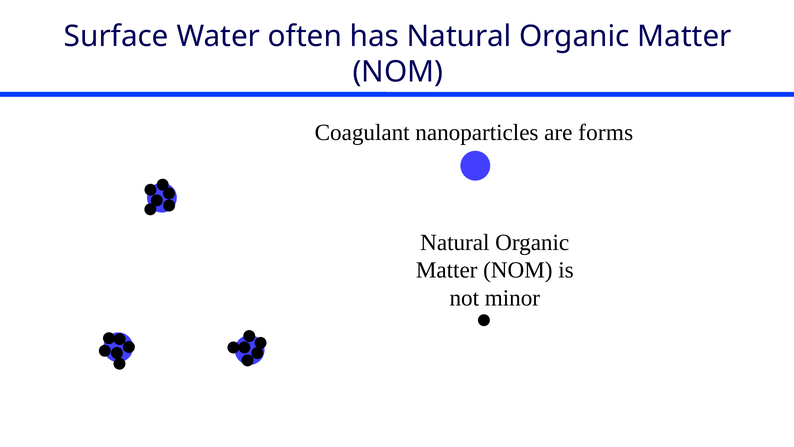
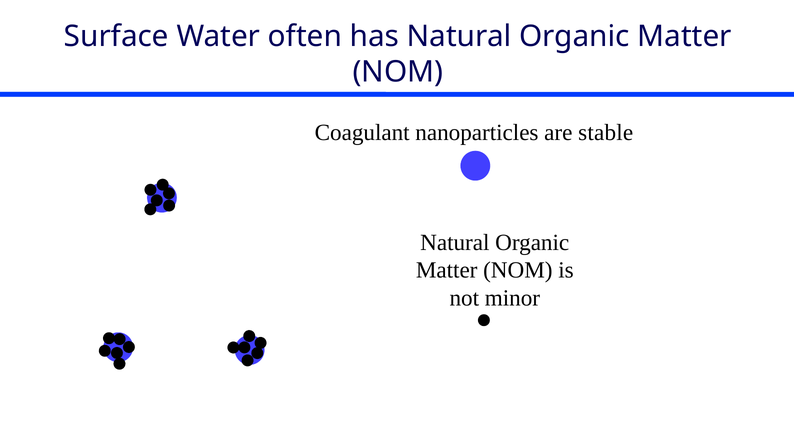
forms: forms -> stable (606, 133)
